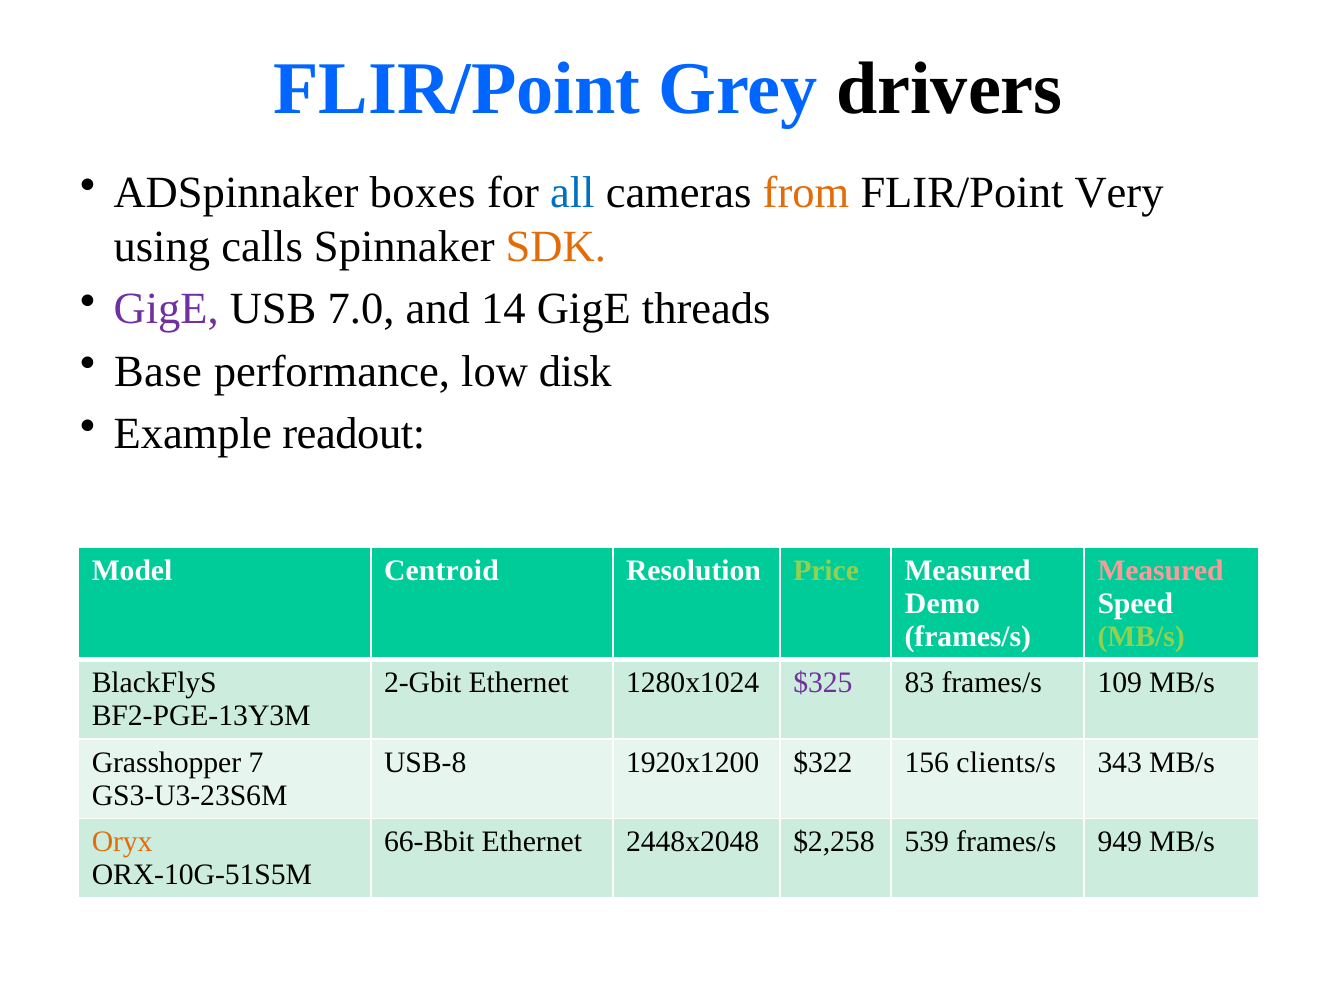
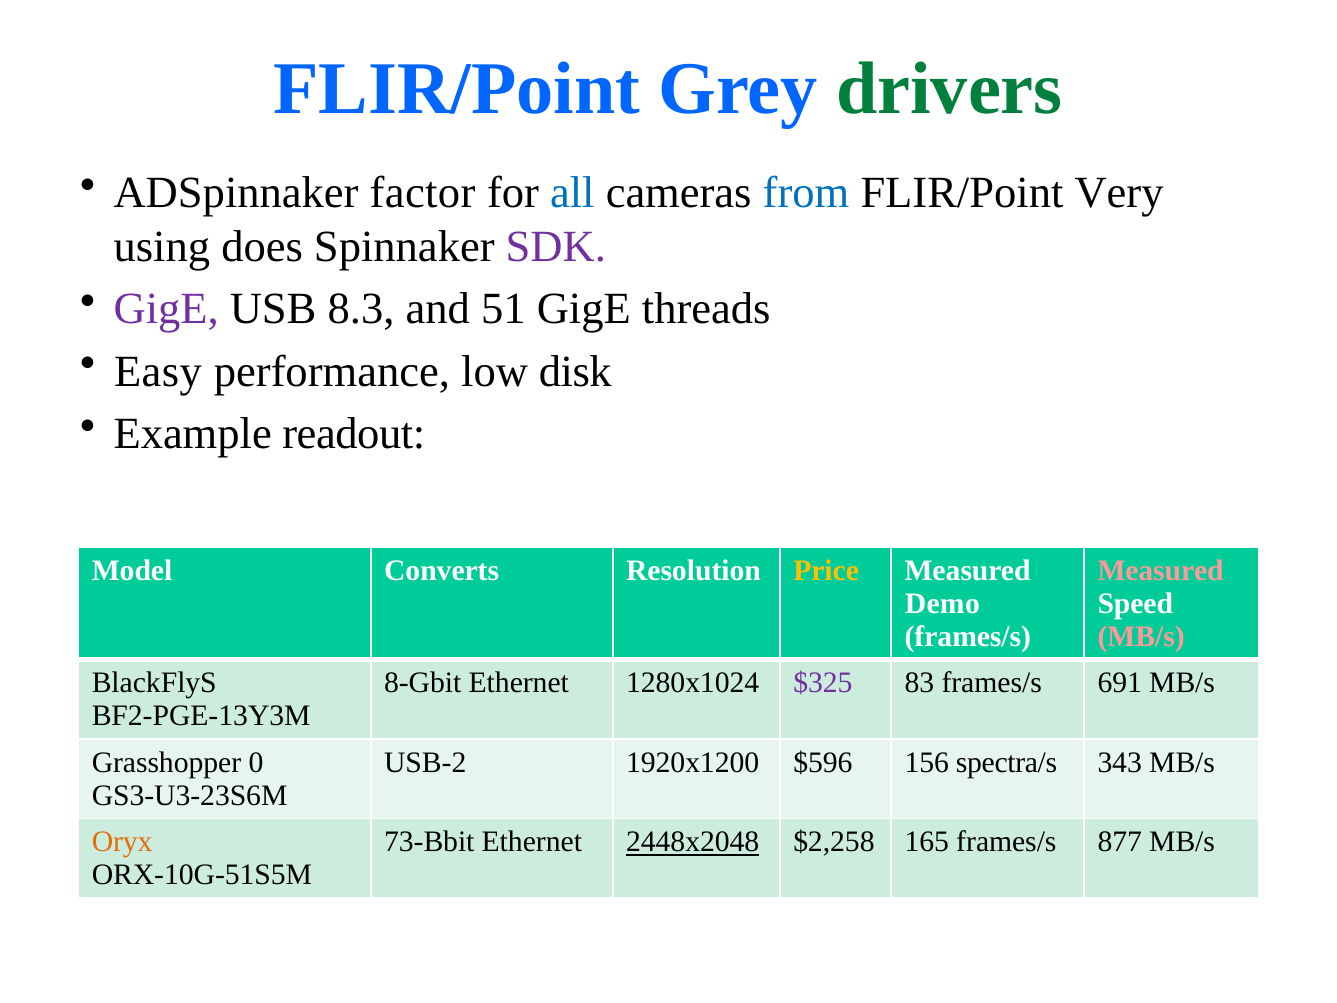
drivers colour: black -> green (950, 89)
boxes: boxes -> factor (423, 193)
from colour: orange -> blue (806, 193)
calls: calls -> does (262, 247)
SDK colour: orange -> purple (556, 247)
7.0: 7.0 -> 8.3 (361, 309)
14: 14 -> 51 (503, 309)
Base: Base -> Easy (158, 371)
Centroid: Centroid -> Converts (442, 571)
Price colour: light green -> yellow (826, 571)
MB/s colour: light green -> pink (1141, 637)
2-Gbit: 2-Gbit -> 8-Gbit (423, 683)
109: 109 -> 691 (1120, 683)
7: 7 -> 0 (256, 762)
USB-8: USB-8 -> USB-2 (425, 762)
$322: $322 -> $596 (823, 762)
clients/s: clients/s -> spectra/s (1007, 762)
66-Bbit: 66-Bbit -> 73-Bbit (429, 842)
2448x2048 underline: none -> present (693, 842)
539: 539 -> 165 (927, 842)
949: 949 -> 877 (1120, 842)
